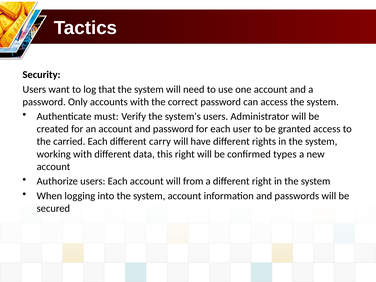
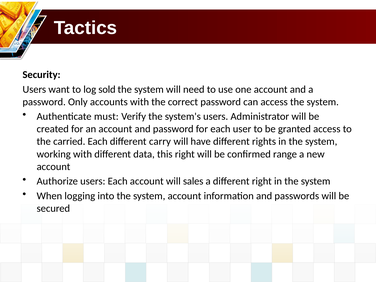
that: that -> sold (107, 89)
types: types -> range (285, 154)
from: from -> sales (193, 181)
